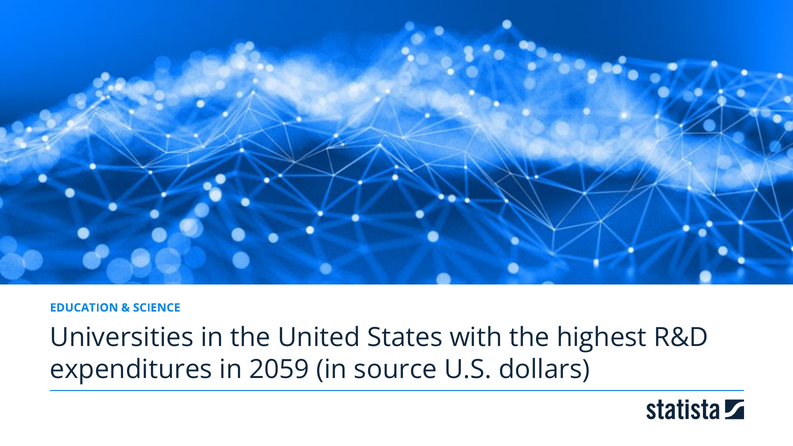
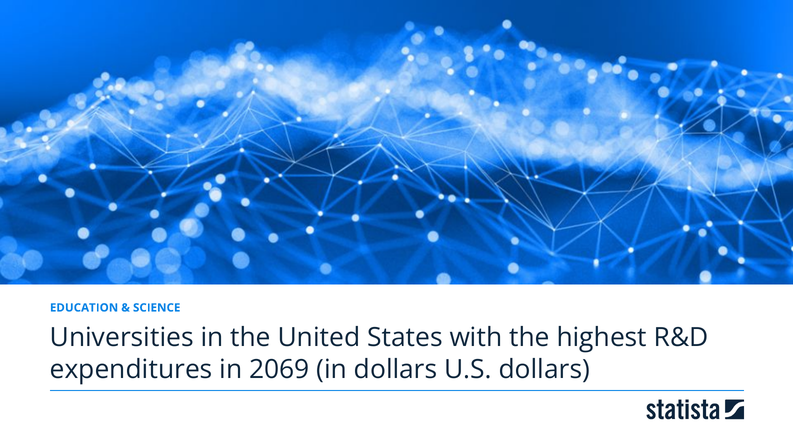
2059: 2059 -> 2069 (279, 370)
in source: source -> dollars (396, 370)
